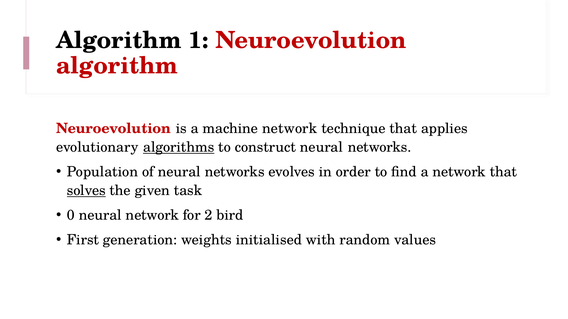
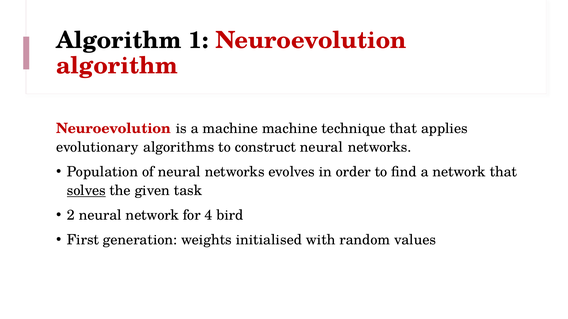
machine network: network -> machine (290, 129)
algorithms underline: present -> none (179, 148)
0: 0 -> 2 (71, 216)
2: 2 -> 4 (209, 216)
